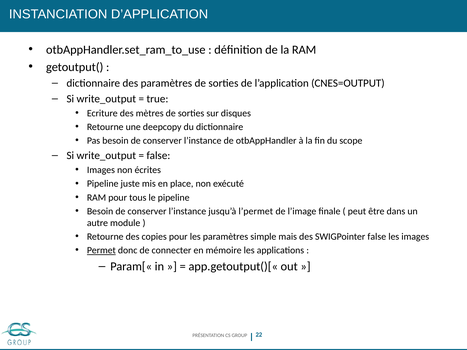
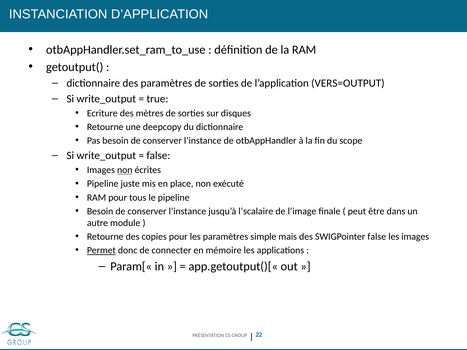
CNES=OUTPUT: CNES=OUTPUT -> VERS=OUTPUT (348, 83)
non underline: none -> present (125, 170)
l’permet: l’permet -> l’scalaire (256, 211)
